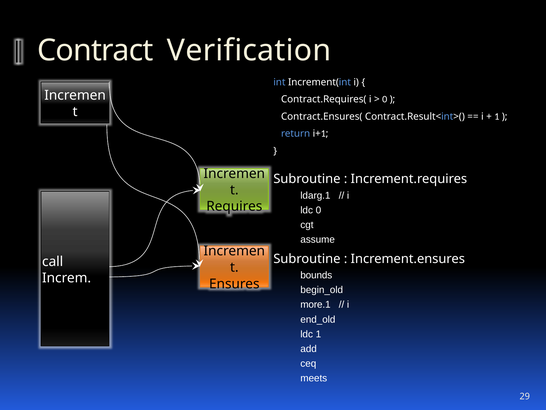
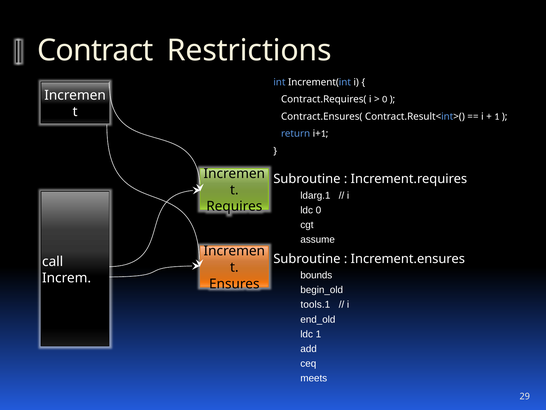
Verification: Verification -> Restrictions (249, 50)
more.1: more.1 -> tools.1 (315, 304)
